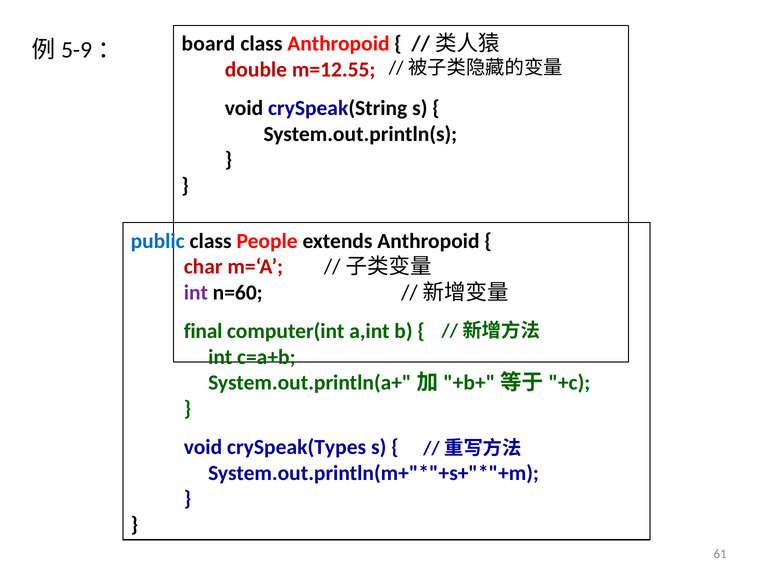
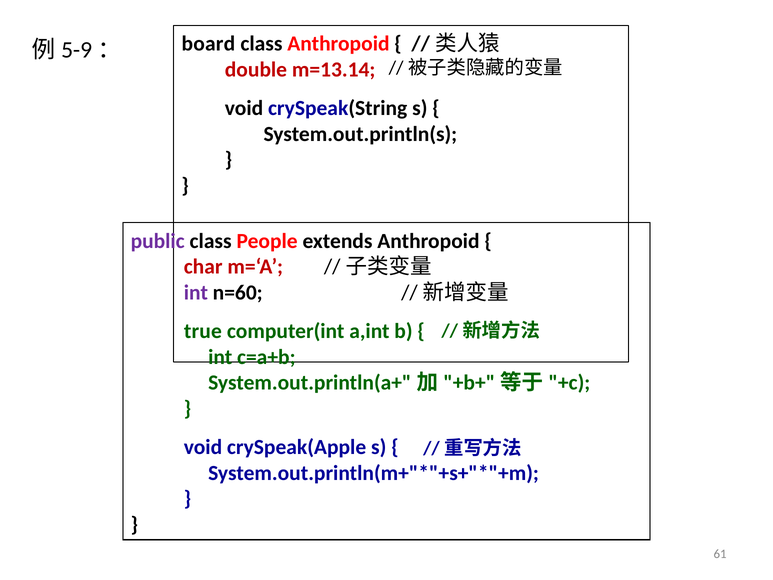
m=12.55: m=12.55 -> m=13.14 (334, 69)
public colour: blue -> purple (158, 241)
final: final -> true (203, 331)
crySpeak(Types: crySpeak(Types -> crySpeak(Apple (297, 447)
